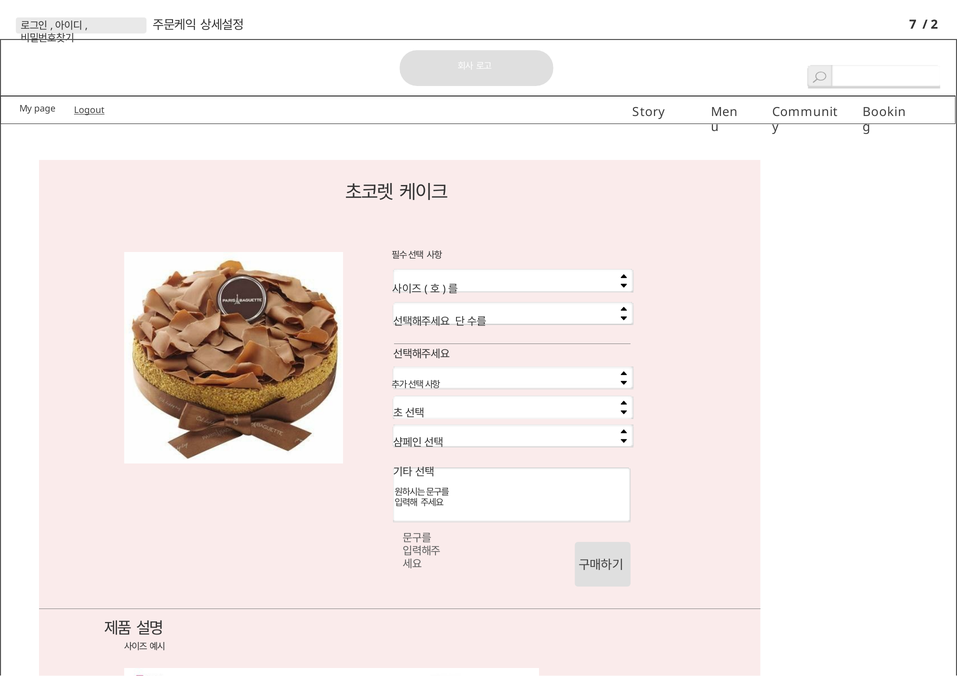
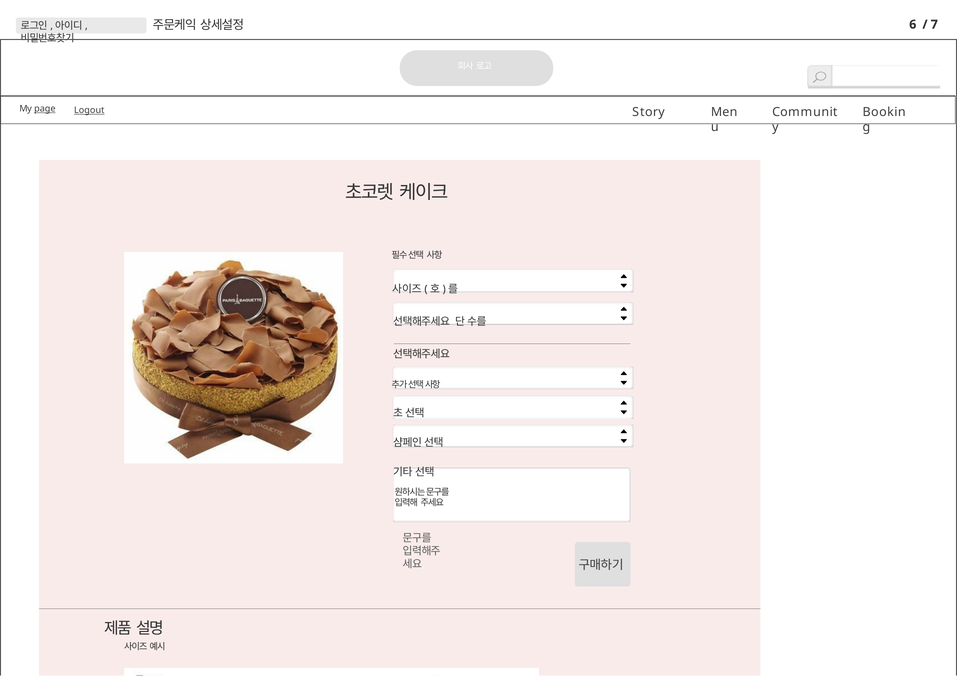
7: 7 -> 6 (913, 25)
2: 2 -> 7 (934, 25)
page underline: none -> present (45, 109)
